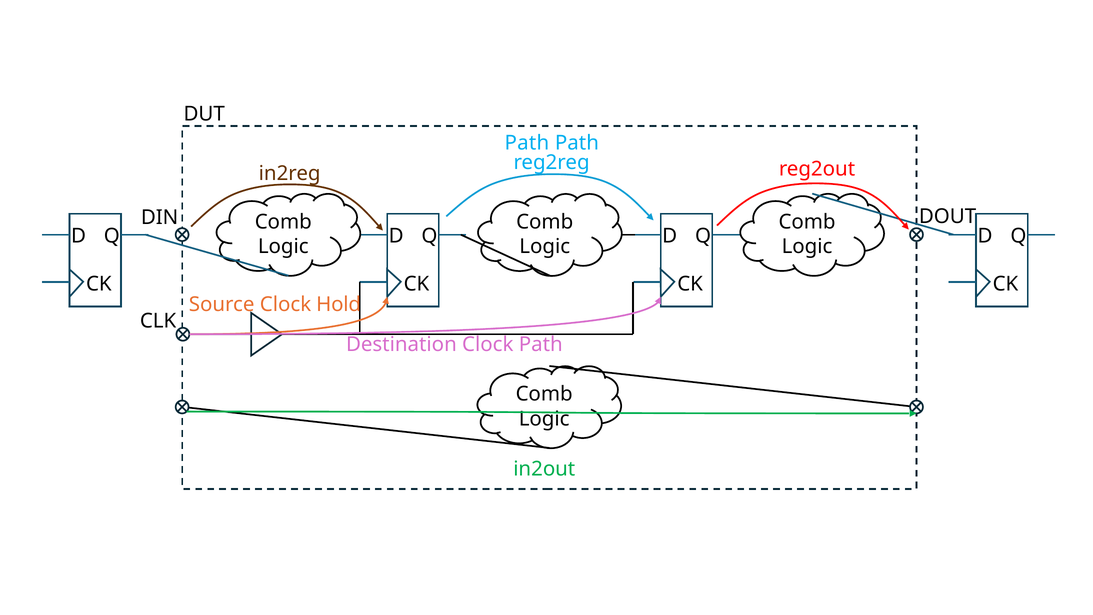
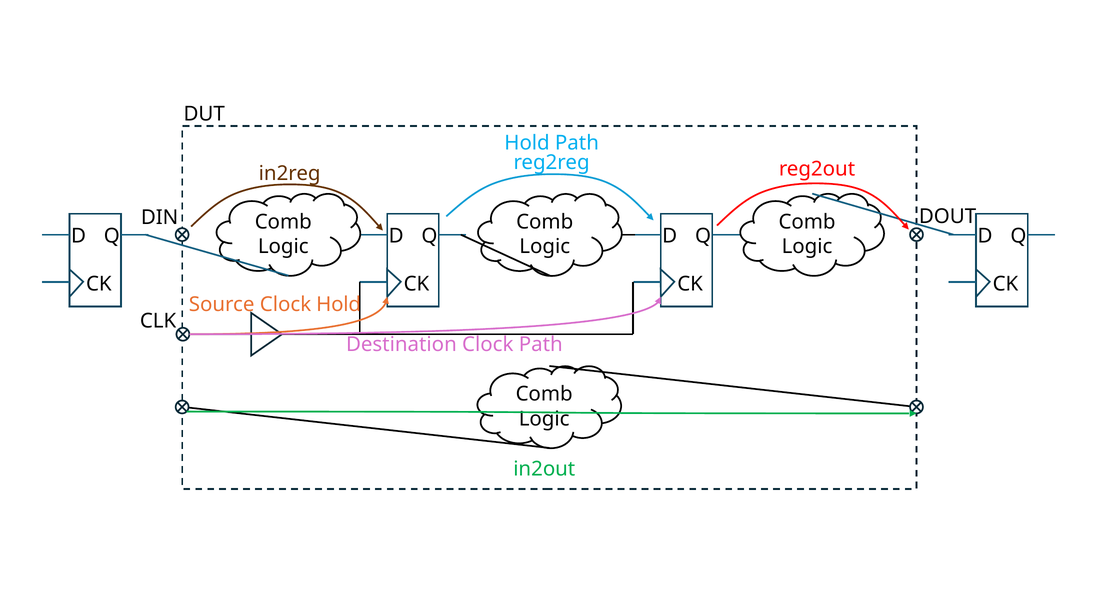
Path: Path -> Hold (527, 143)
